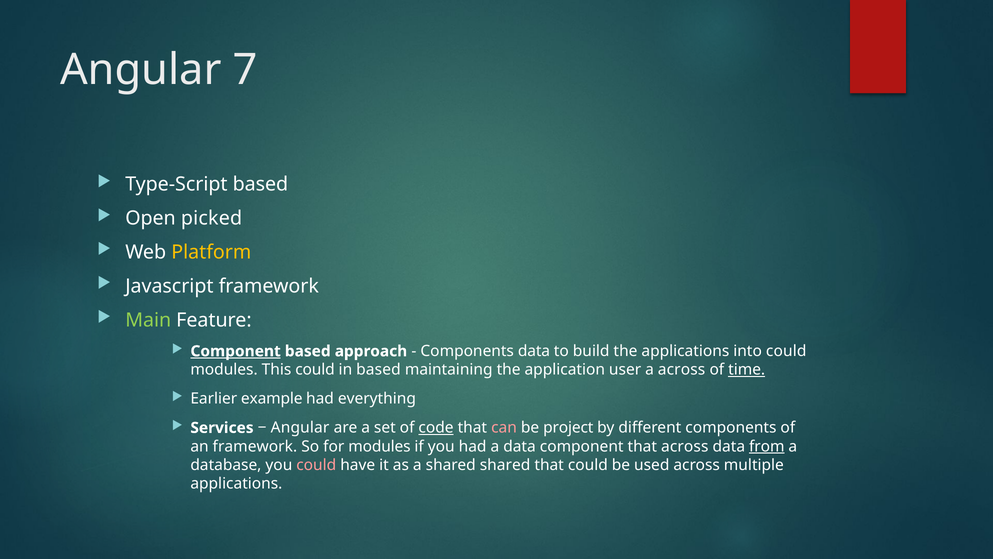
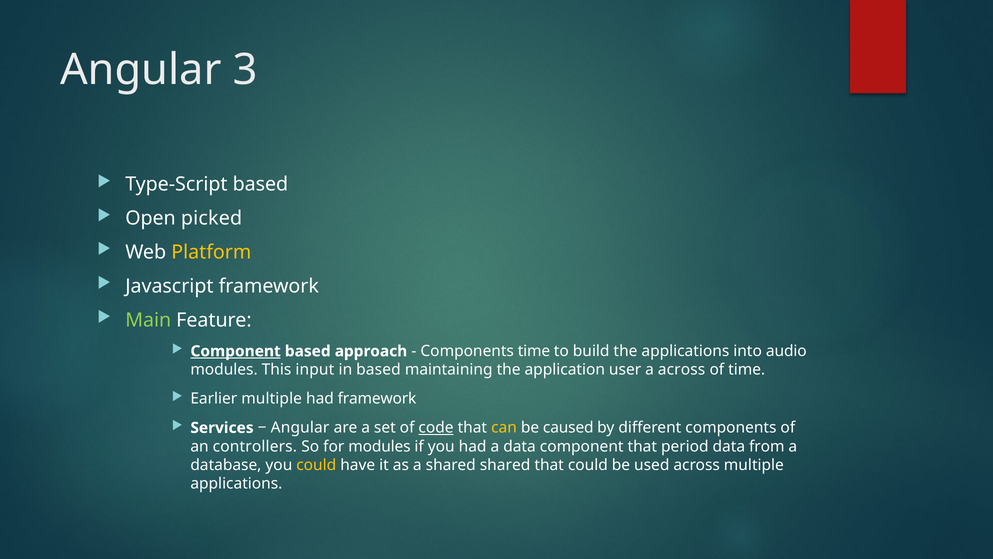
7: 7 -> 3 (245, 70)
Components data: data -> time (534, 351)
into could: could -> audio (786, 351)
This could: could -> input (315, 370)
time underline: present -> none (747, 370)
Earlier example: example -> multiple (272, 399)
had everything: everything -> framework (377, 399)
can colour: pink -> yellow (504, 428)
project: project -> caused (568, 428)
an framework: framework -> controllers (255, 446)
that across: across -> period (685, 446)
from underline: present -> none (767, 446)
could colour: pink -> yellow (316, 465)
